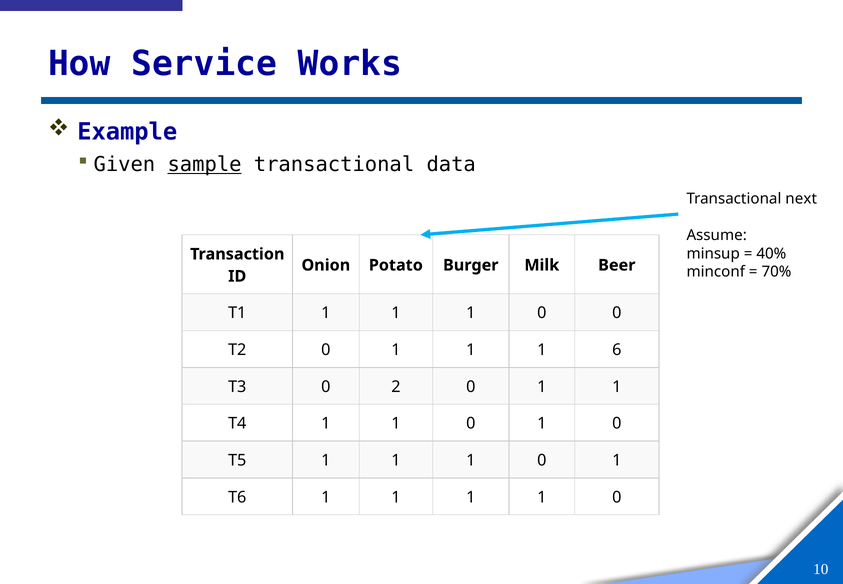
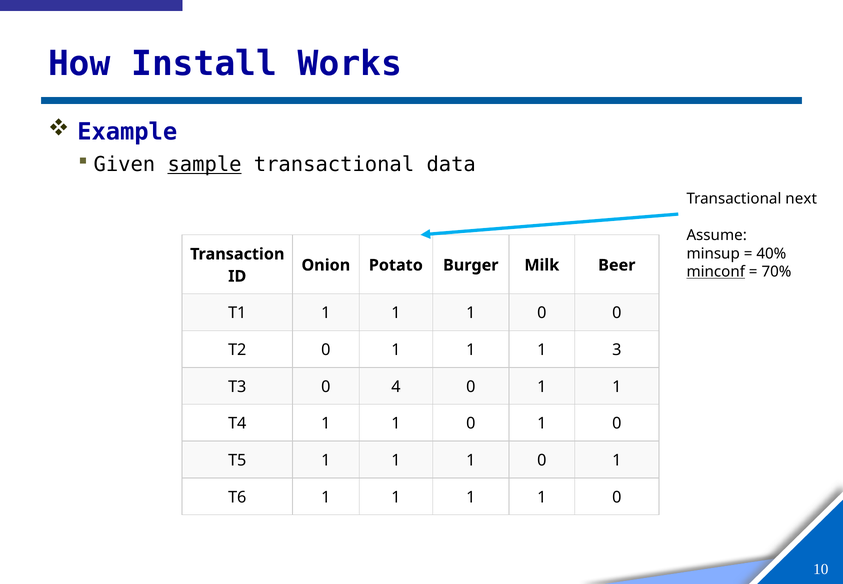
Service: Service -> Install (204, 64)
minconf underline: none -> present (716, 272)
6: 6 -> 3 (617, 350)
2: 2 -> 4 (396, 387)
